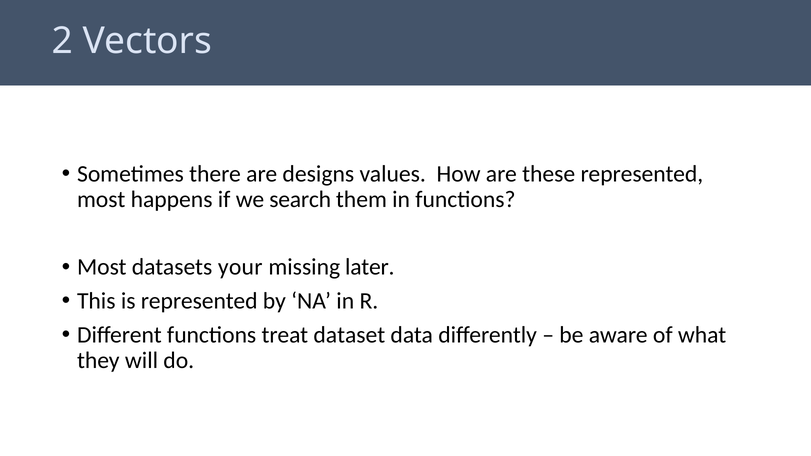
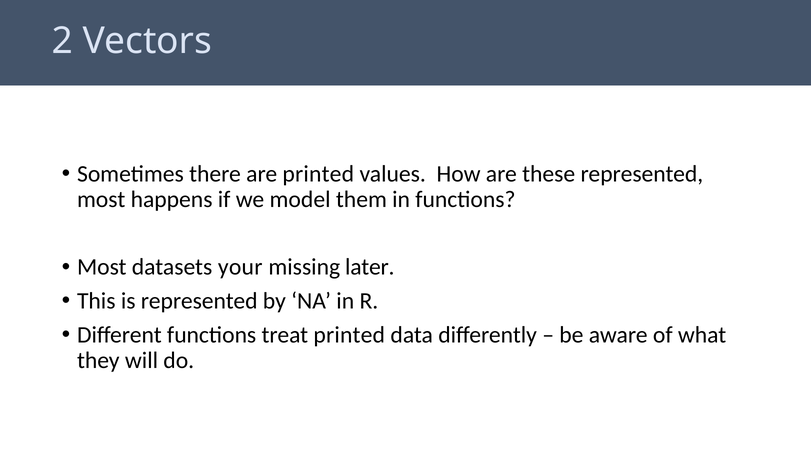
are designs: designs -> printed (318, 174)
search: search -> model (300, 199)
treat dataset: dataset -> printed (349, 335)
